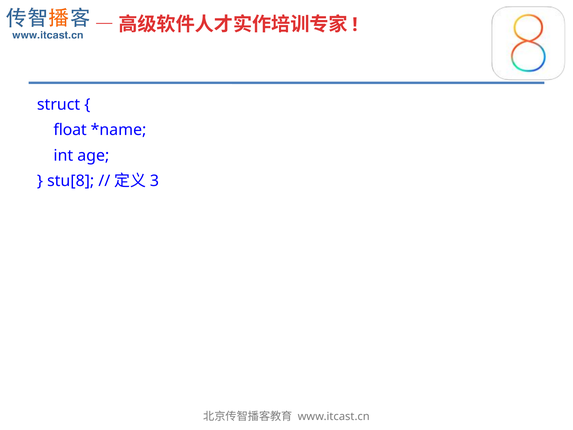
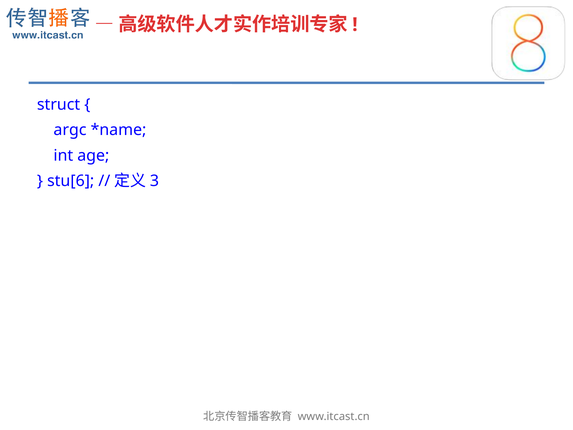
float: float -> argc (70, 130)
stu[8: stu[8 -> stu[6 (71, 181)
